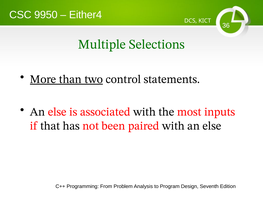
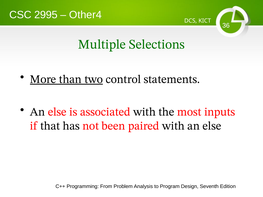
9950: 9950 -> 2995 (46, 15)
Either4: Either4 -> Other4 (85, 15)
